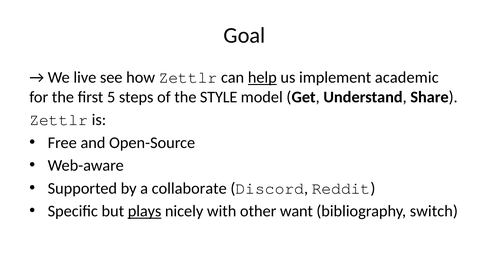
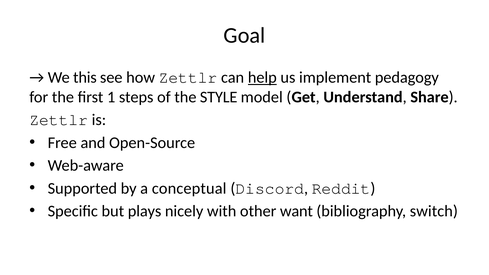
live: live -> this (85, 78)
academic: academic -> pedagogy (407, 78)
5: 5 -> 1 (111, 97)
collaborate: collaborate -> conceptual (189, 188)
plays underline: present -> none (145, 211)
